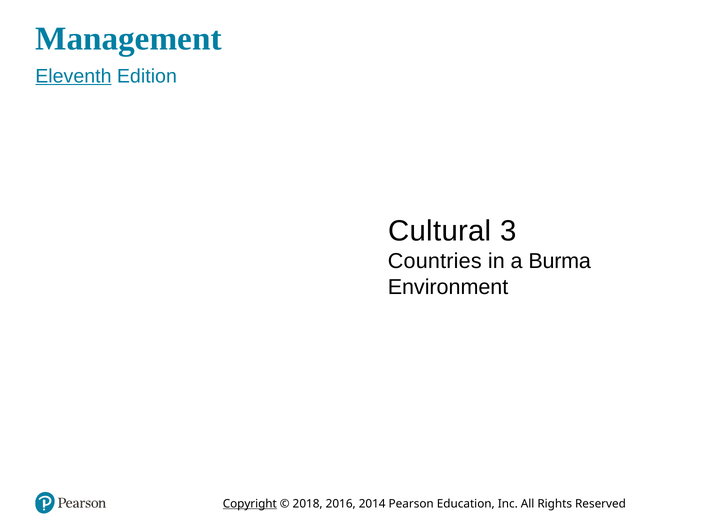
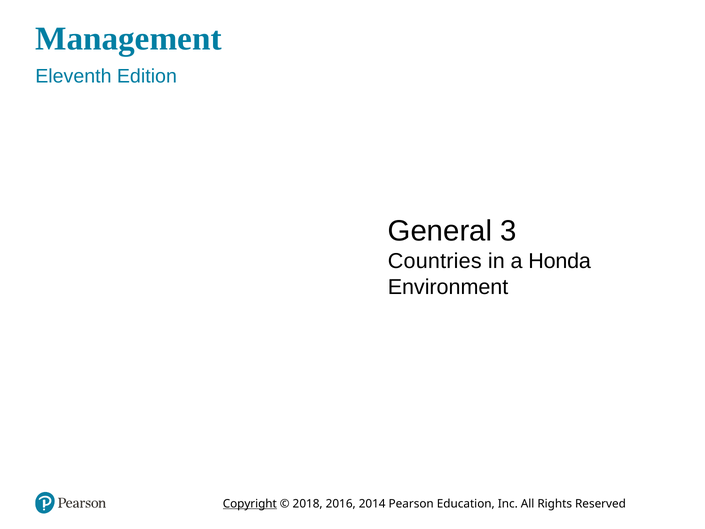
Eleventh underline: present -> none (73, 76)
Cultural: Cultural -> General (440, 231)
Burma: Burma -> Honda (560, 261)
